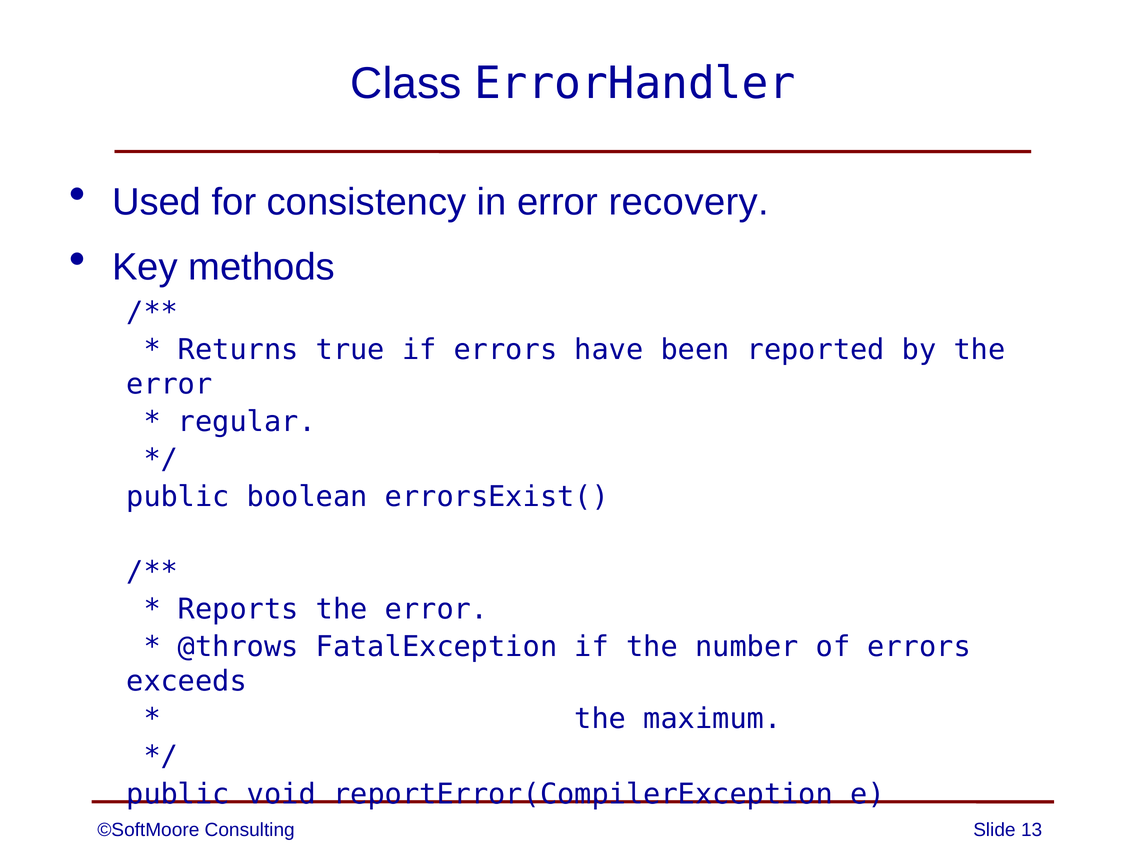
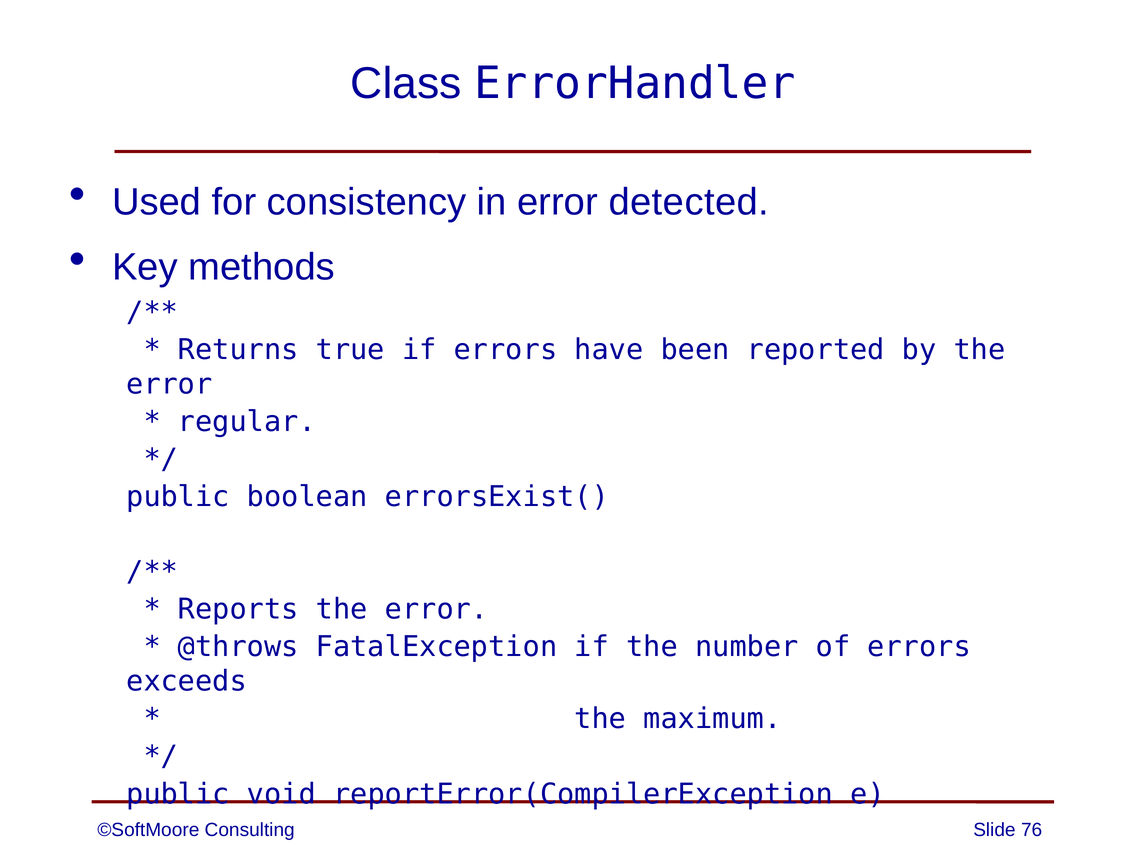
recovery: recovery -> detected (689, 202)
13: 13 -> 76 (1032, 830)
